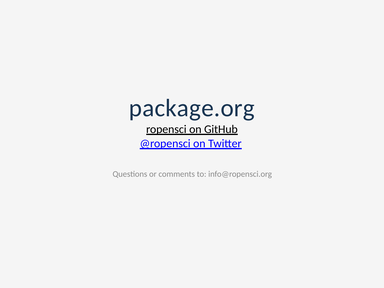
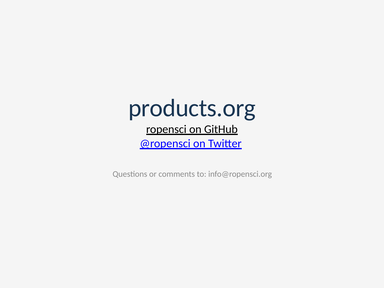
package.org: package.org -> products.org (192, 108)
